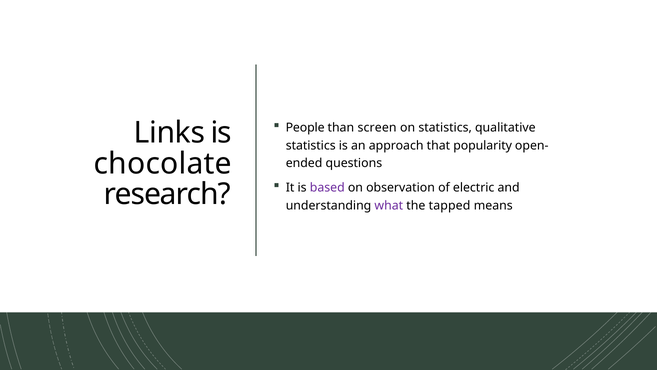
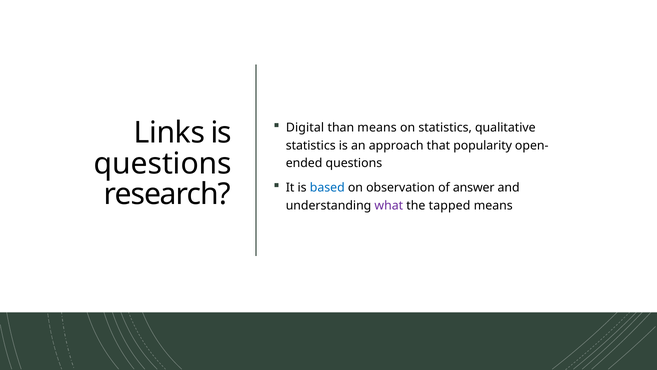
People: People -> Digital (305, 128)
than screen: screen -> means (377, 128)
chocolate: chocolate -> questions (163, 163)
based colour: purple -> blue (327, 188)
electric: electric -> answer (474, 188)
